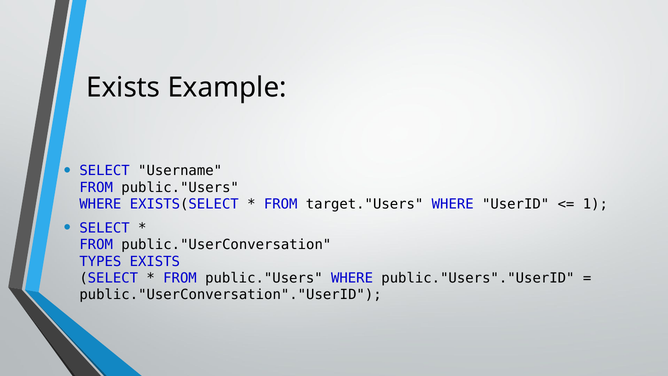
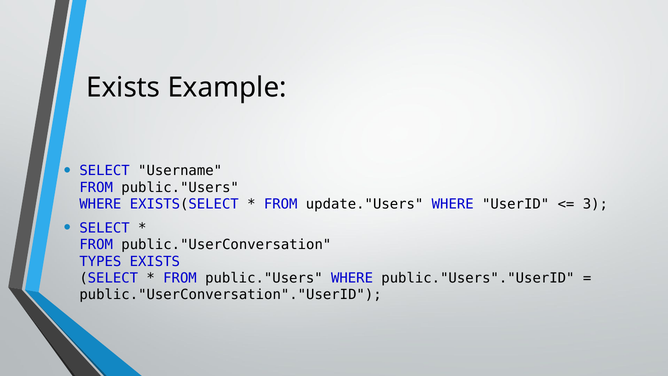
target."Users: target."Users -> update."Users (365, 204)
1: 1 -> 3 (595, 204)
